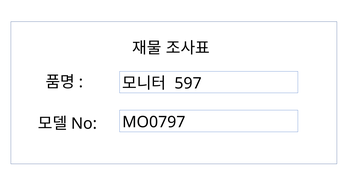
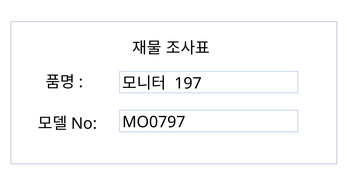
597: 597 -> 197 (188, 83)
